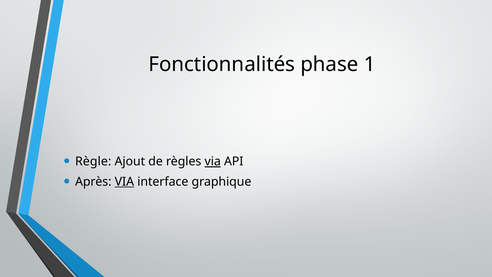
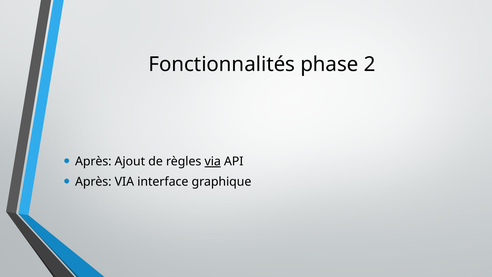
1: 1 -> 2 (370, 64)
Règle: Règle -> Après (93, 161)
VIA underline: present -> none (124, 182)
